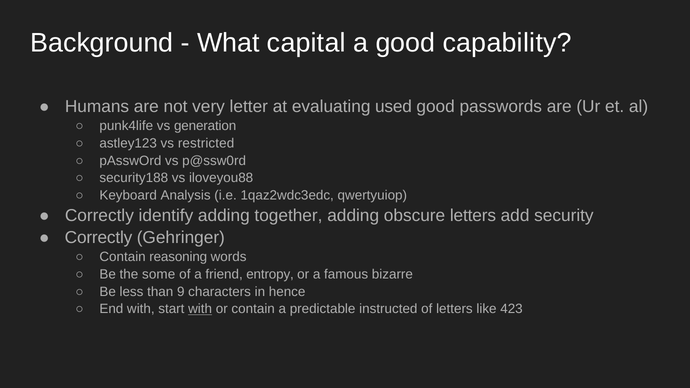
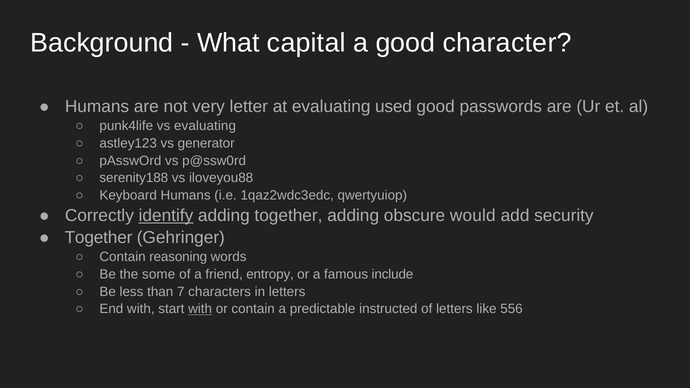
capability: capability -> character (507, 43)
vs generation: generation -> evaluating (205, 126)
restricted: restricted -> generator (206, 143)
security188: security188 -> serenity188 (134, 178)
Keyboard Analysis: Analysis -> Humans (186, 195)
identify underline: none -> present (166, 216)
obscure letters: letters -> would (473, 216)
Correctly: Correctly -> Together (99, 238)
bizarre: bizarre -> include (392, 274)
9: 9 -> 7 (181, 292)
in hence: hence -> letters (287, 292)
423: 423 -> 556 (511, 309)
